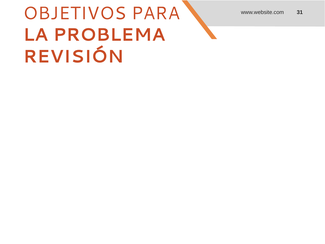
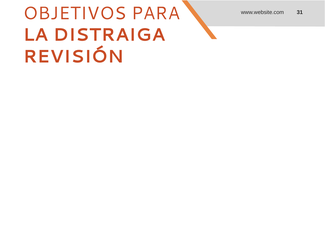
PROBLEMA: PROBLEMA -> DISTRAIGA (109, 35)
